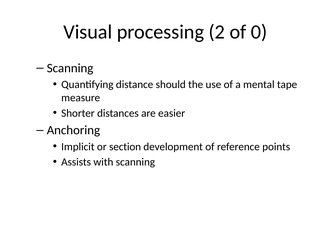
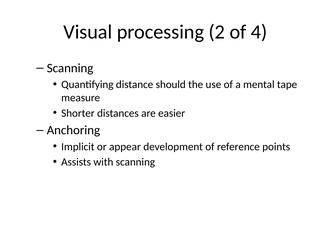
0: 0 -> 4 (259, 32)
section: section -> appear (125, 147)
